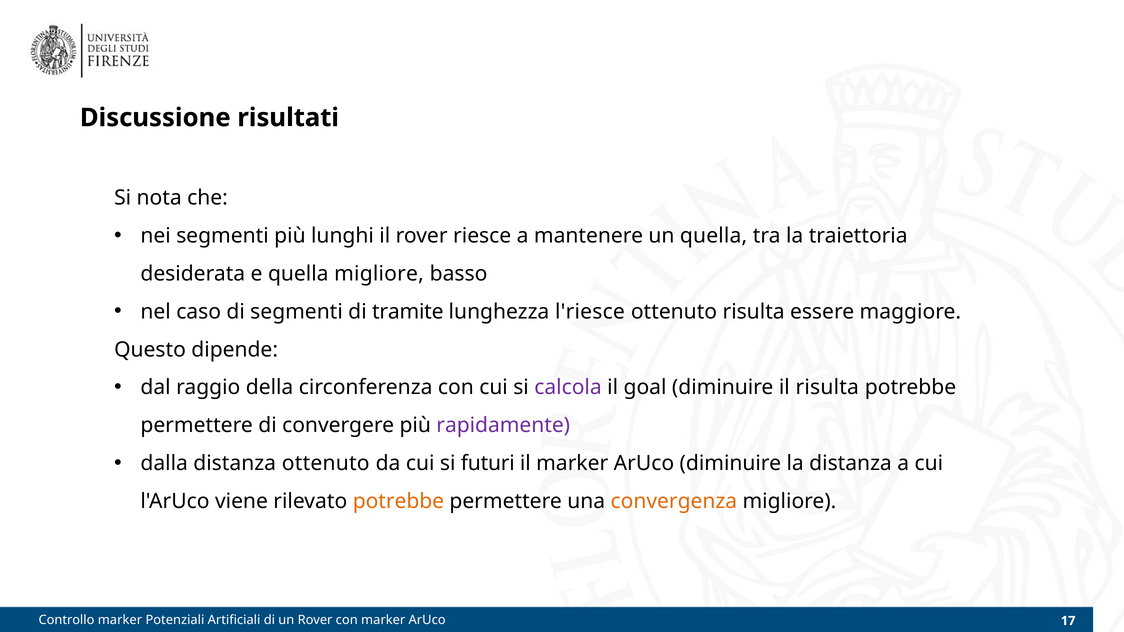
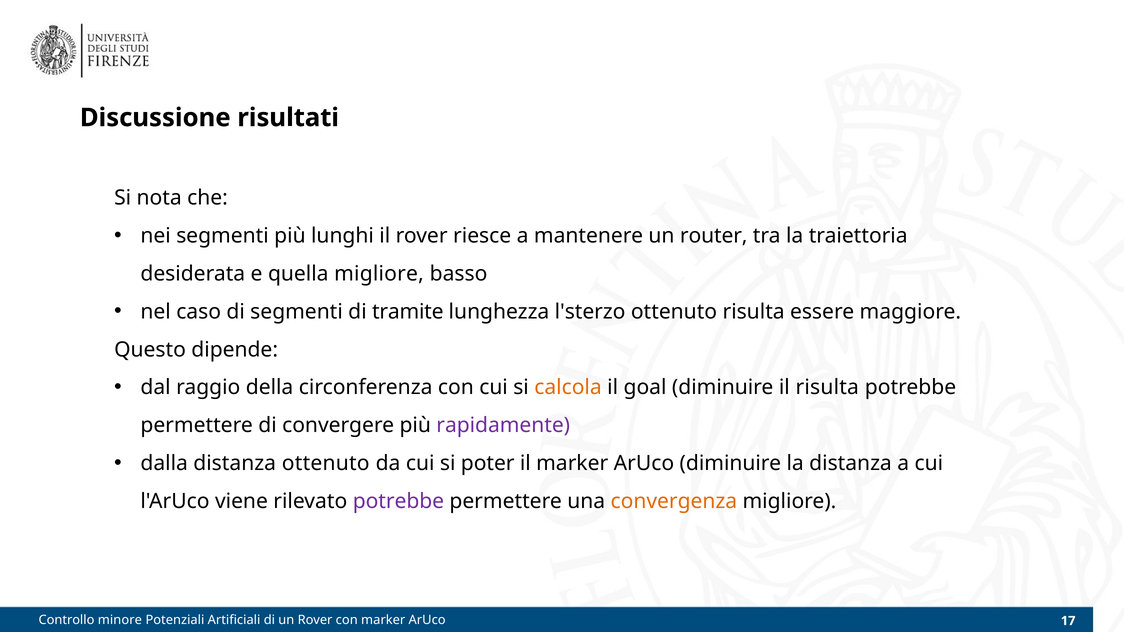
un quella: quella -> router (714, 236)
l'riesce: l'riesce -> l'sterzo (590, 312)
calcola colour: purple -> orange (568, 388)
futuri: futuri -> poter (488, 464)
potrebbe colour: orange -> purple (398, 501)
Controllo marker: marker -> minore (120, 620)
